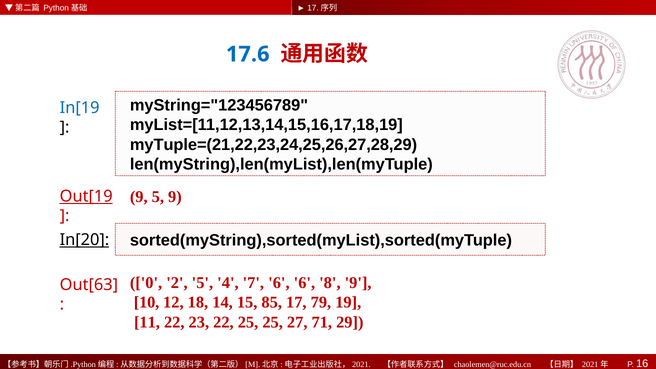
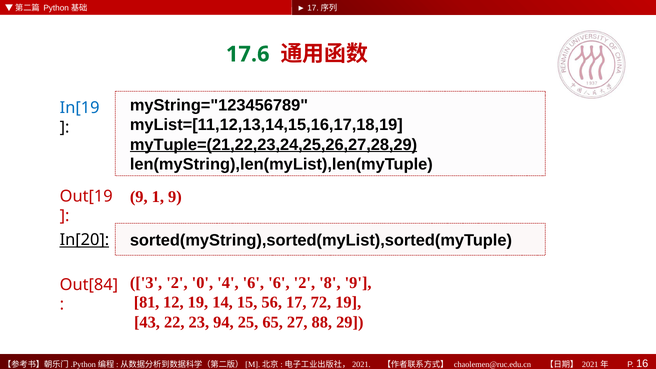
17.6 colour: blue -> green (248, 54)
myTuple=(21,22,23,24,25,26,27,28,29 underline: none -> present (274, 145)
9 5: 5 -> 1 (158, 197)
Out[19 underline: present -> none (86, 196)
0: 0 -> 3 (146, 283)
2 5: 5 -> 0 (202, 283)
4 7: 7 -> 6 (253, 283)
6 6: 6 -> 2 (304, 283)
Out[63: Out[63 -> Out[84 (89, 285)
10: 10 -> 81 (147, 302)
12 18: 18 -> 19 (198, 302)
85: 85 -> 56 (272, 302)
79: 79 -> 72 (321, 302)
11: 11 -> 43 (147, 322)
23 22: 22 -> 94 (223, 322)
25 25: 25 -> 65 (273, 322)
71: 71 -> 88 (322, 322)
